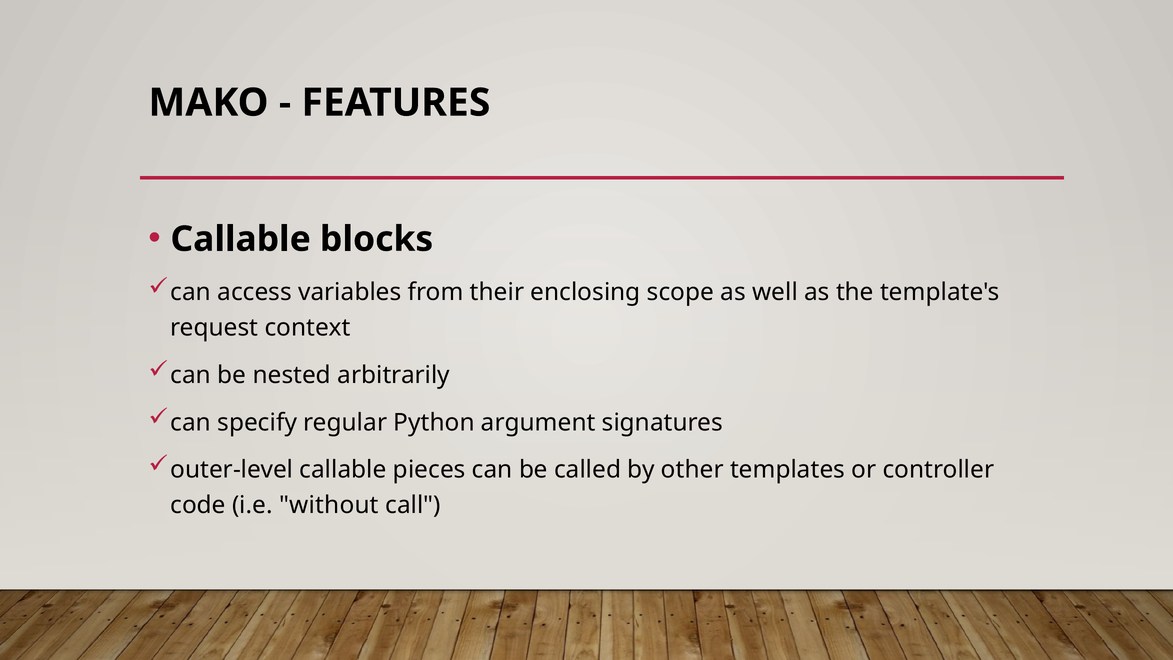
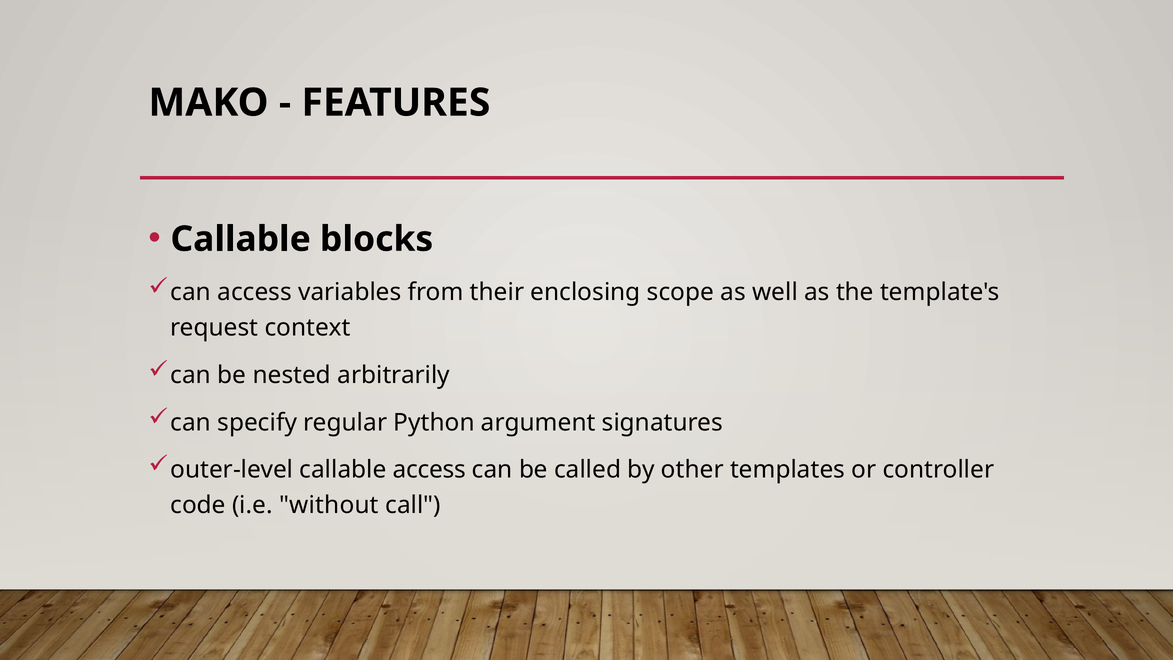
callable pieces: pieces -> access (429, 470)
